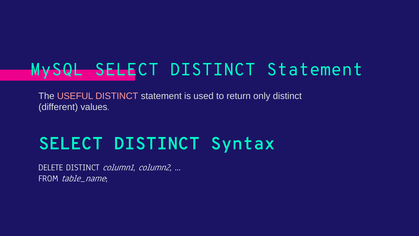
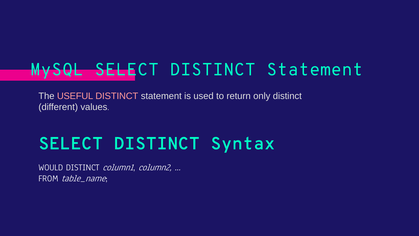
DELETE: DELETE -> WOULD (51, 167)
